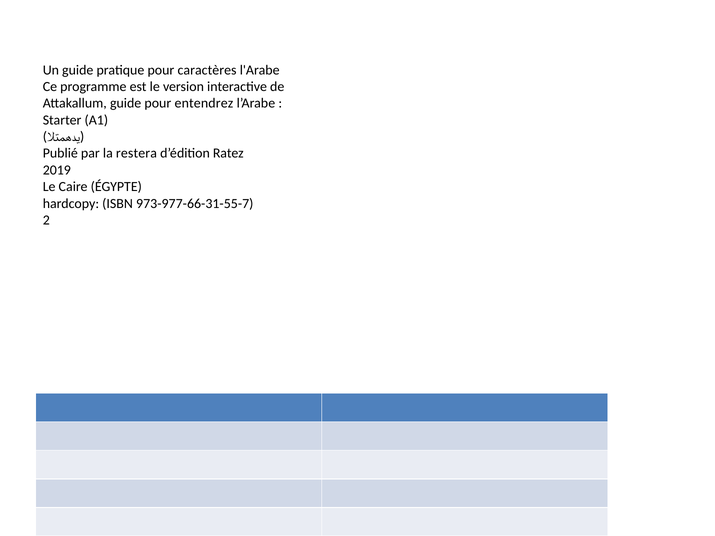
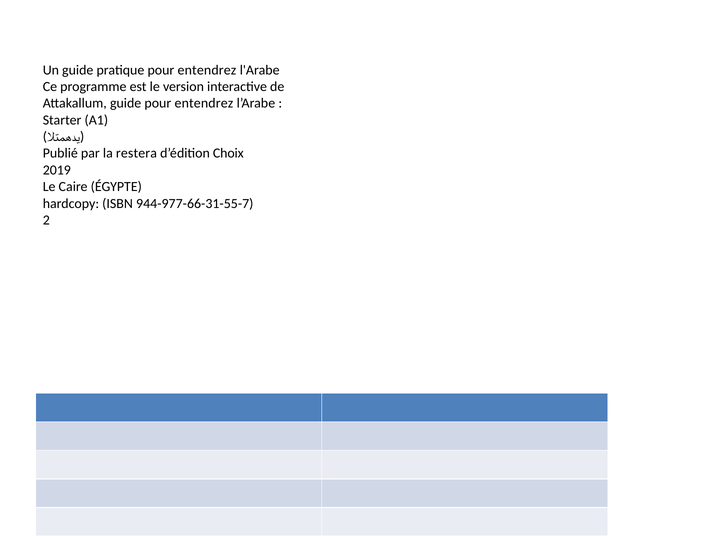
pratique pour caractères: caractères -> entendrez (207, 70)
Ratez: Ratez -> Choix (228, 153)
973-977-66-31-55-7: 973-977-66-31-55-7 -> 944-977-66-31-55-7 (195, 204)
